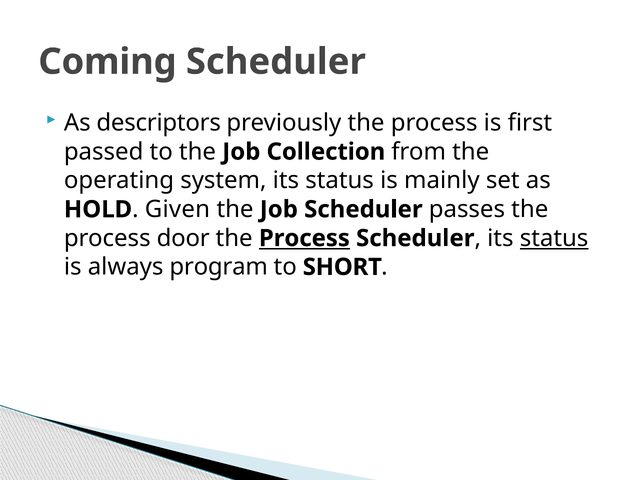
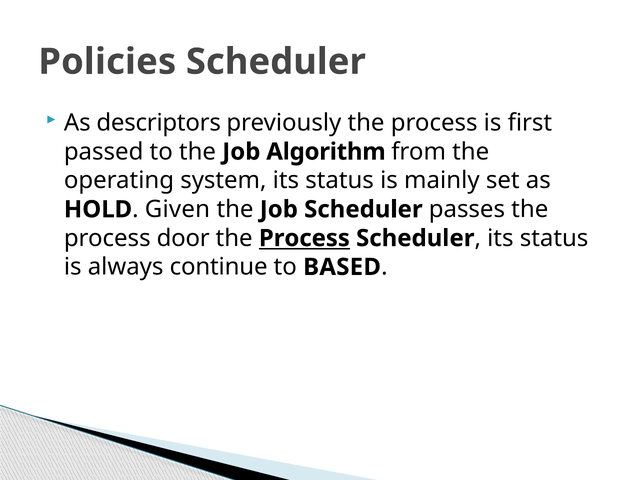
Coming: Coming -> Policies (107, 62)
Collection: Collection -> Algorithm (326, 152)
status underline: present -> none (554, 238)
program: program -> continue (219, 267)
SHORT: SHORT -> BASED (342, 267)
